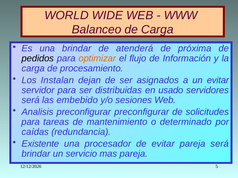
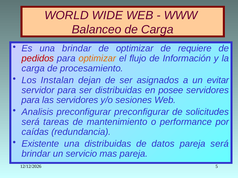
de atenderá: atenderá -> optimizar (135, 49)
próxima: próxima -> requiere (195, 49)
pedidos colour: black -> red (38, 59)
usado: usado -> posee (171, 90)
será: será -> para (31, 100)
las embebido: embebido -> servidores (77, 100)
para: para -> será (31, 122)
determinado: determinado -> performance (186, 122)
una procesador: procesador -> distribuidas (108, 144)
de evitar: evitar -> datos (163, 144)
